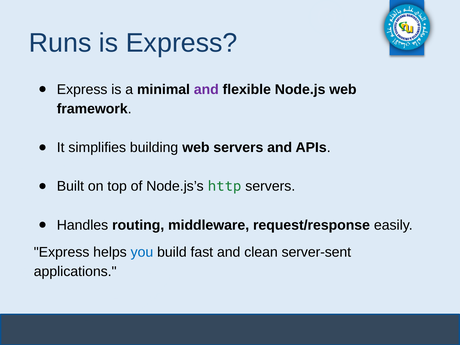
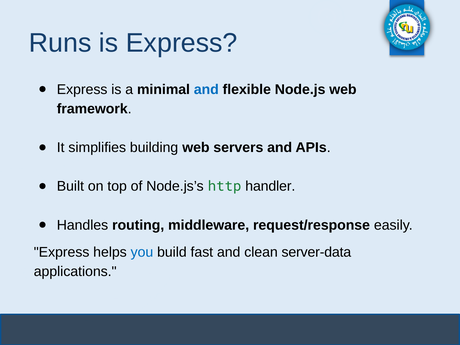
and colour: purple -> blue (206, 89)
http servers: servers -> handler (270, 186)
server-sent: server-sent -> server-data (316, 252)
